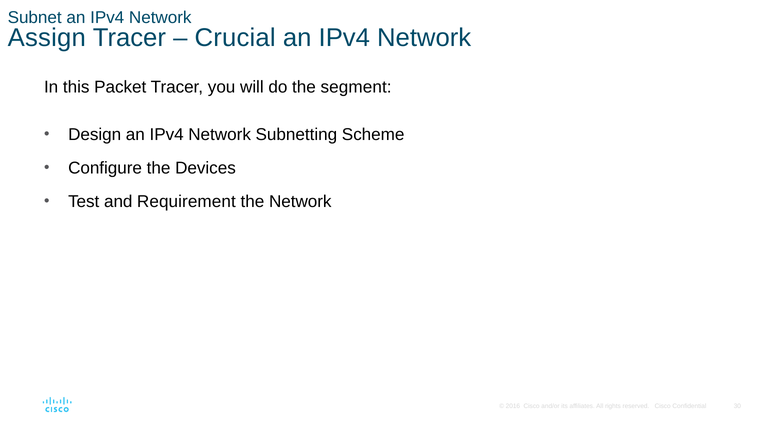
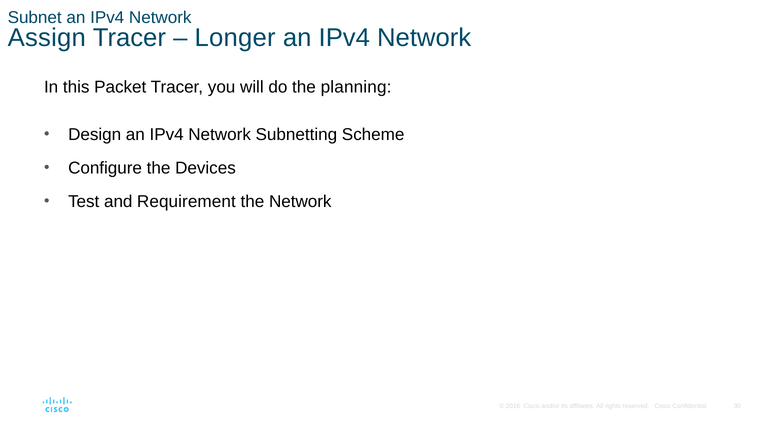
Crucial: Crucial -> Longer (235, 38)
segment: segment -> planning (356, 87)
